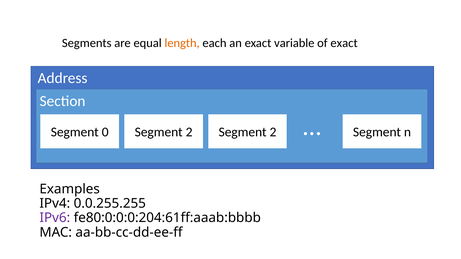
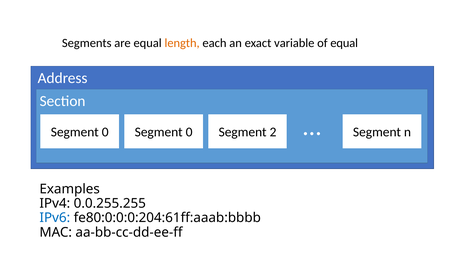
of exact: exact -> equal (344, 43)
2: 2 -> 0 (189, 132)
IPv6 colour: purple -> blue (55, 218)
